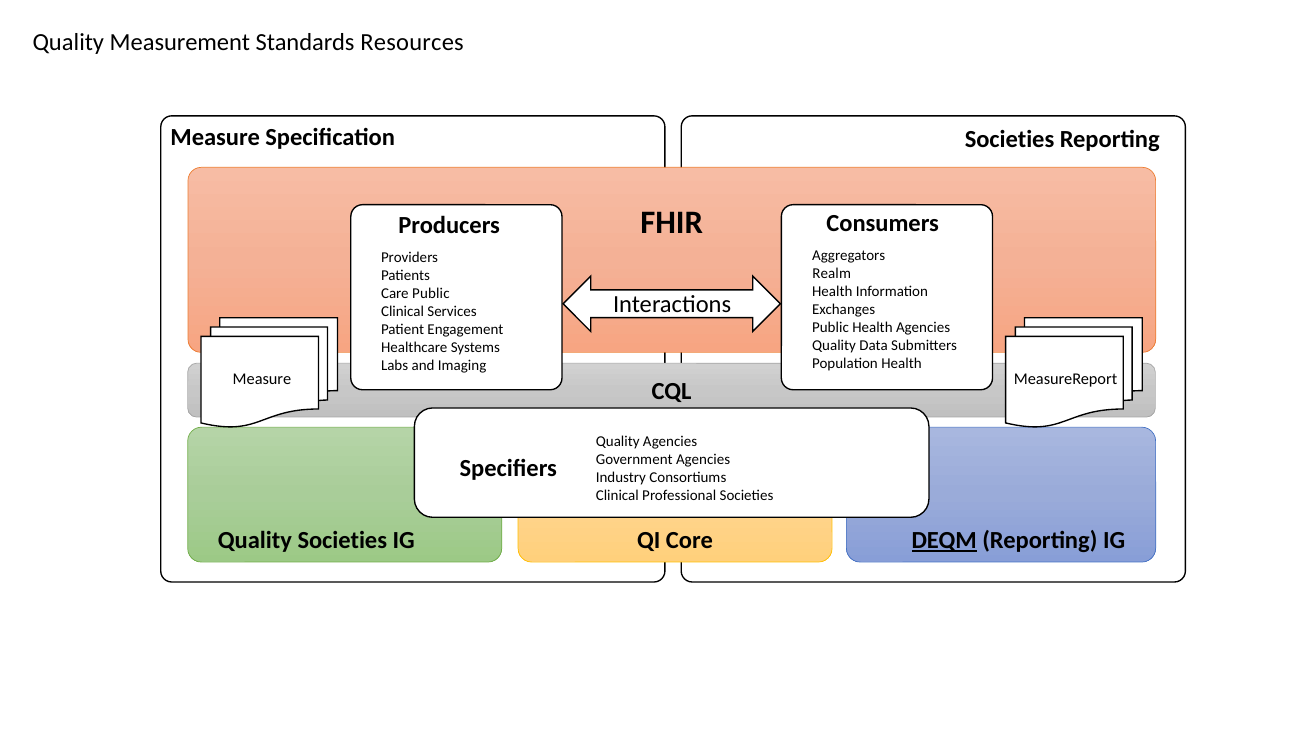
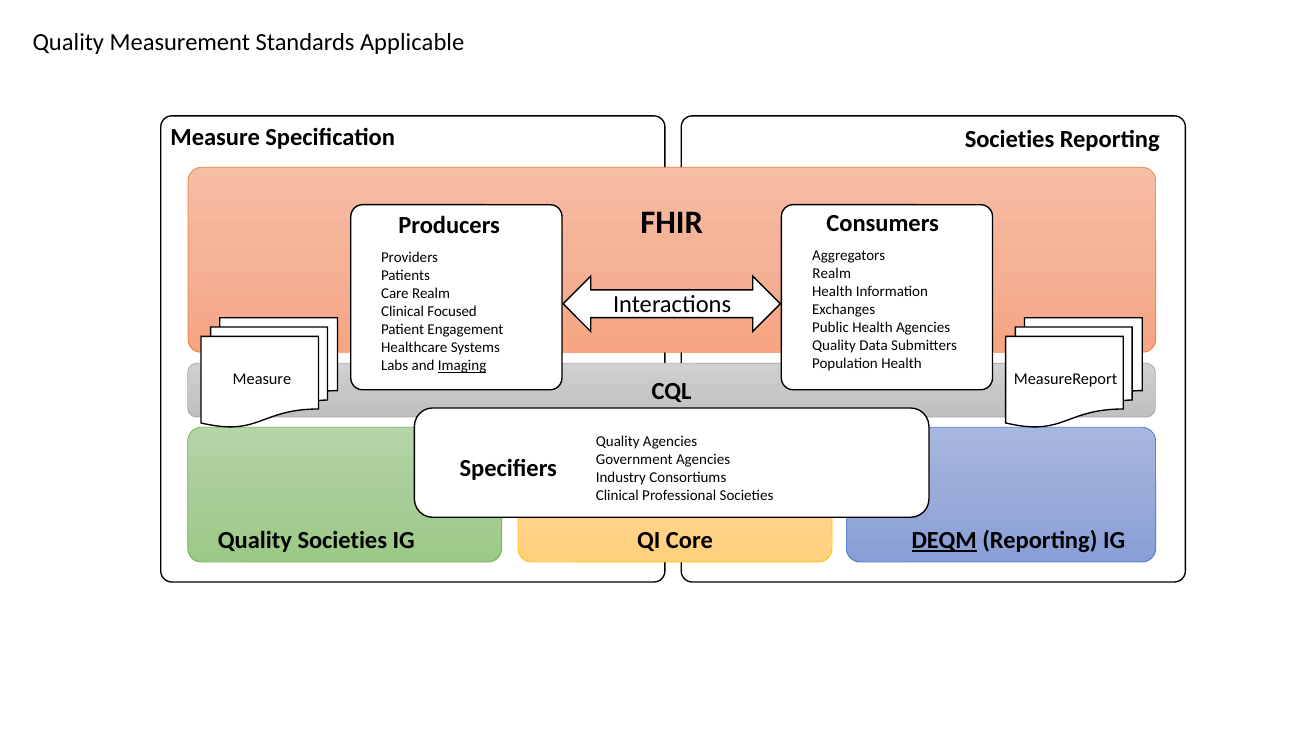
Resources: Resources -> Applicable (412, 43)
Care Public: Public -> Realm (431, 294)
Services: Services -> Focused (452, 312)
Imaging underline: none -> present (462, 366)
